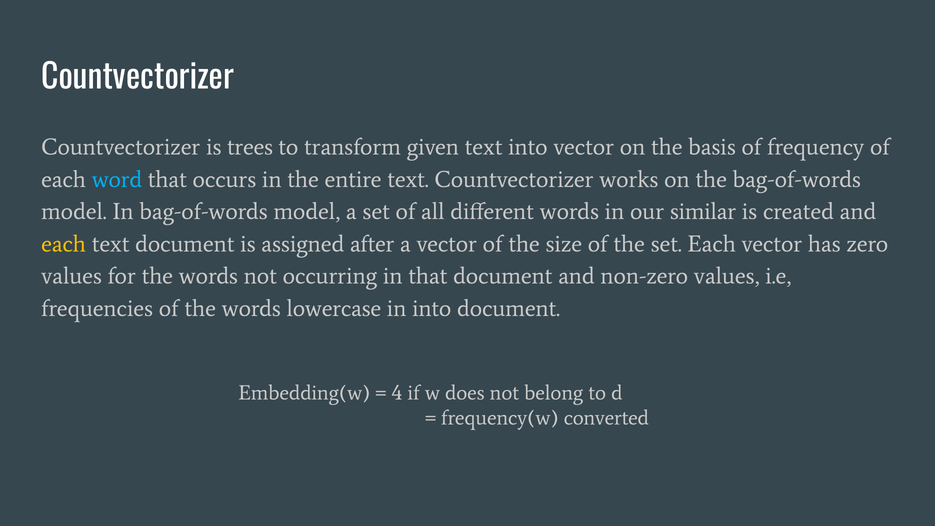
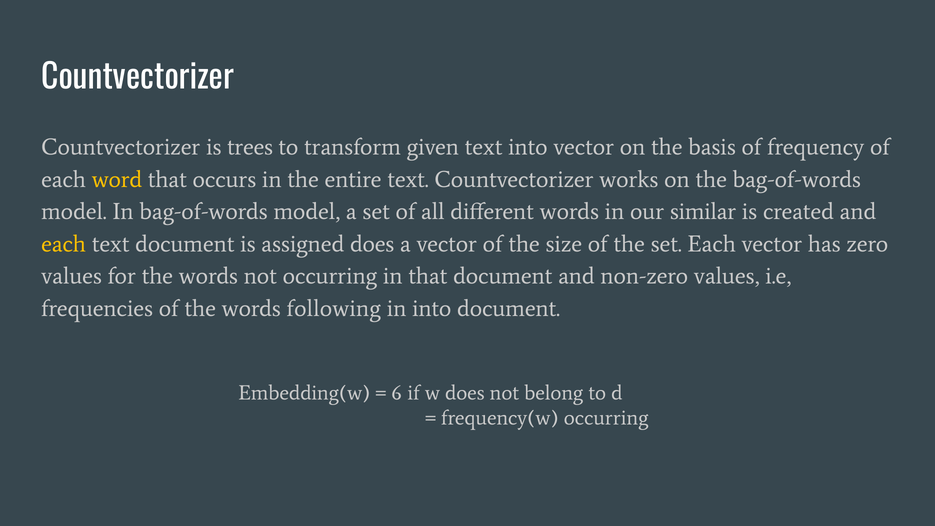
word colour: light blue -> yellow (117, 179)
assigned after: after -> does (372, 244)
lowercase: lowercase -> following (334, 308)
4: 4 -> 6 (397, 393)
frequency(w converted: converted -> occurring (606, 418)
